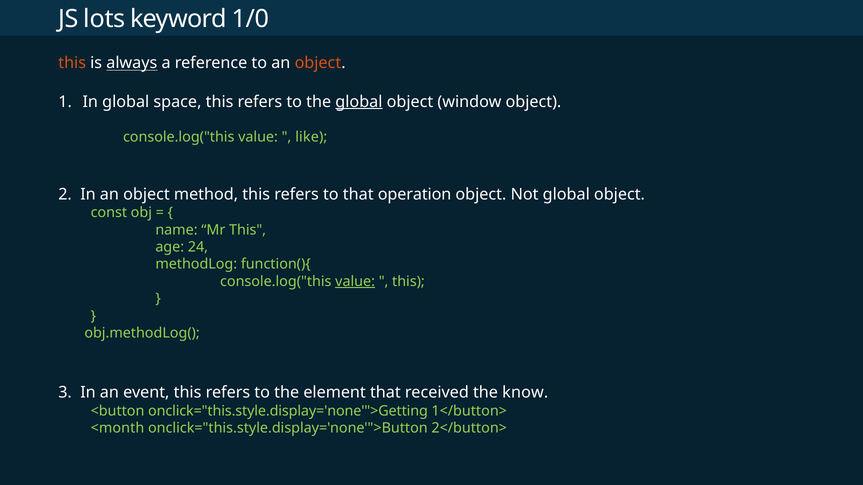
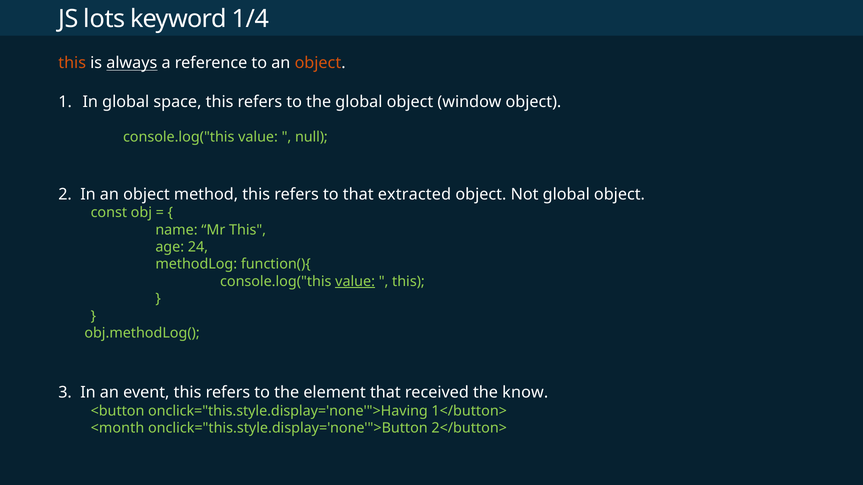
1/0: 1/0 -> 1/4 (250, 19)
global underline: present -> none (359, 102)
like: like -> null (311, 137)
operation: operation -> extracted (414, 195)
onclick="this.style.display='none'">Getting: onclick="this.style.display='none'">Getting -> onclick="this.style.display='none'">Having (288, 411)
